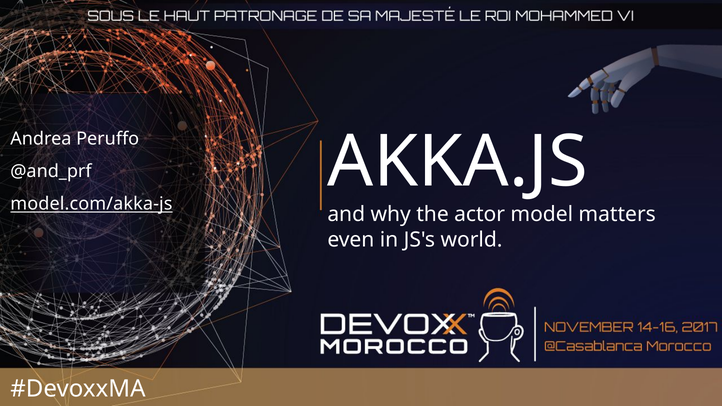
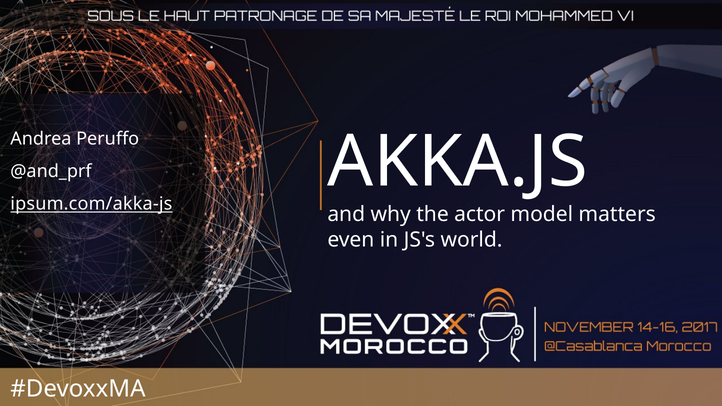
model.com/akka-js: model.com/akka-js -> ipsum.com/akka-js (91, 204)
